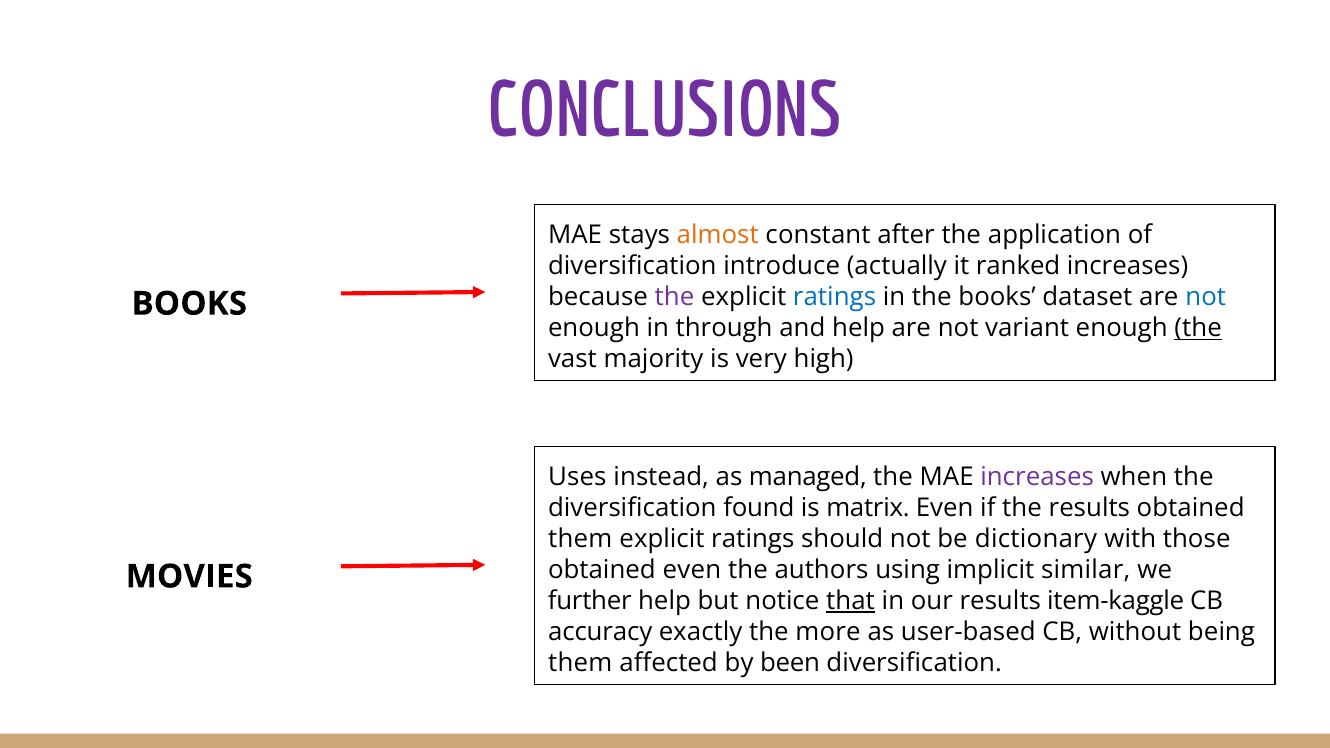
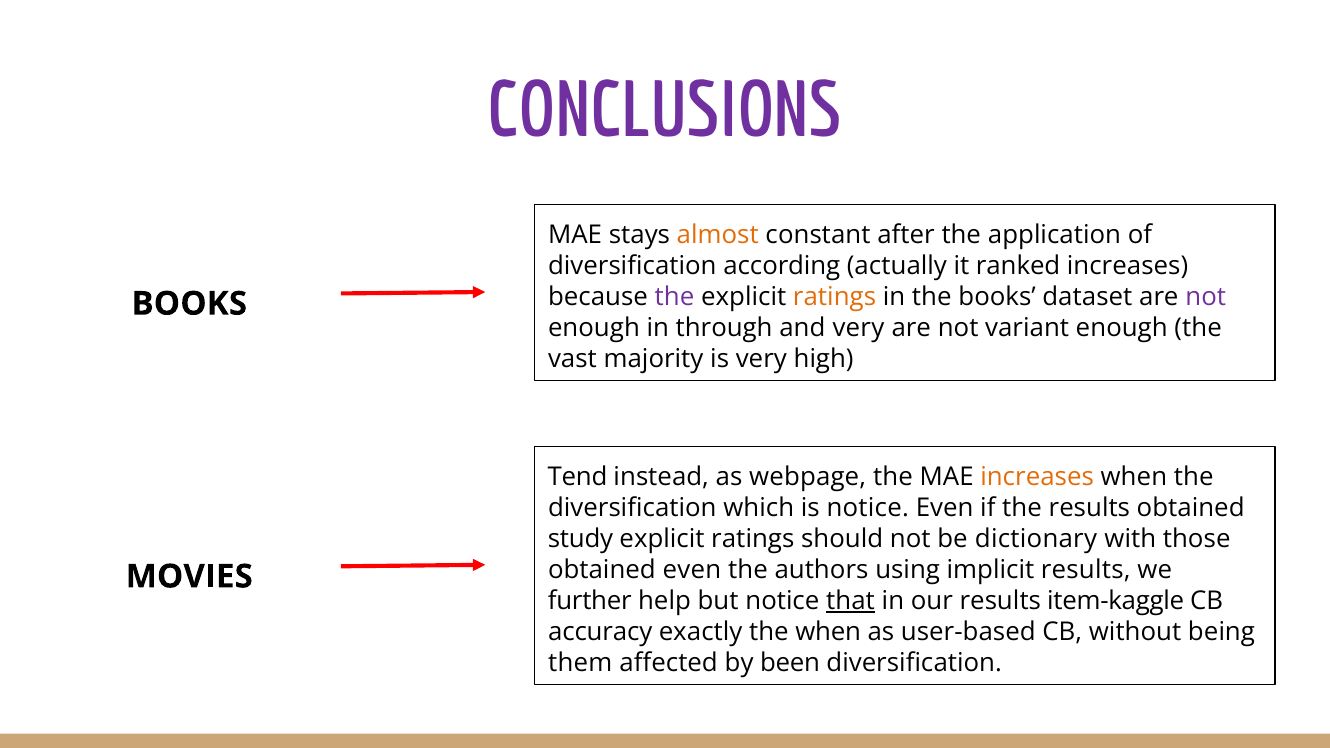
introduce: introduce -> according (782, 266)
ratings colour: blue -> orange (835, 297)
not colour: blue -> purple (1206, 297)
and help: help -> very (858, 328)
the underline: present -> none (1198, 328)
Uses: Uses -> Tend (577, 477)
managed: managed -> webpage (808, 477)
increases colour: purple -> orange (1037, 477)
found: found -> which (759, 508)
is matrix: matrix -> notice (868, 508)
them: them -> study (580, 539)
implicit similar: similar -> results (1086, 570)
the more: more -> when (828, 632)
